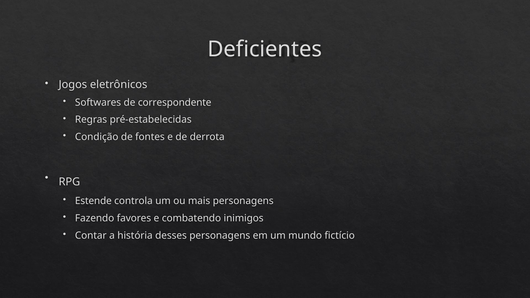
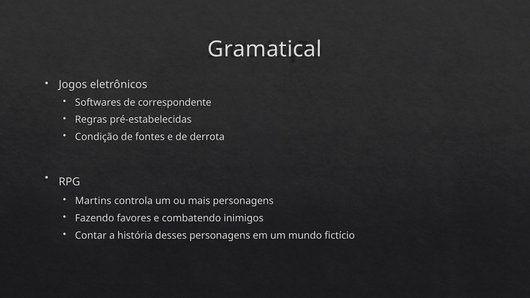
Deficientes: Deficientes -> Gramatical (265, 49)
Estende: Estende -> Martins (93, 201)
